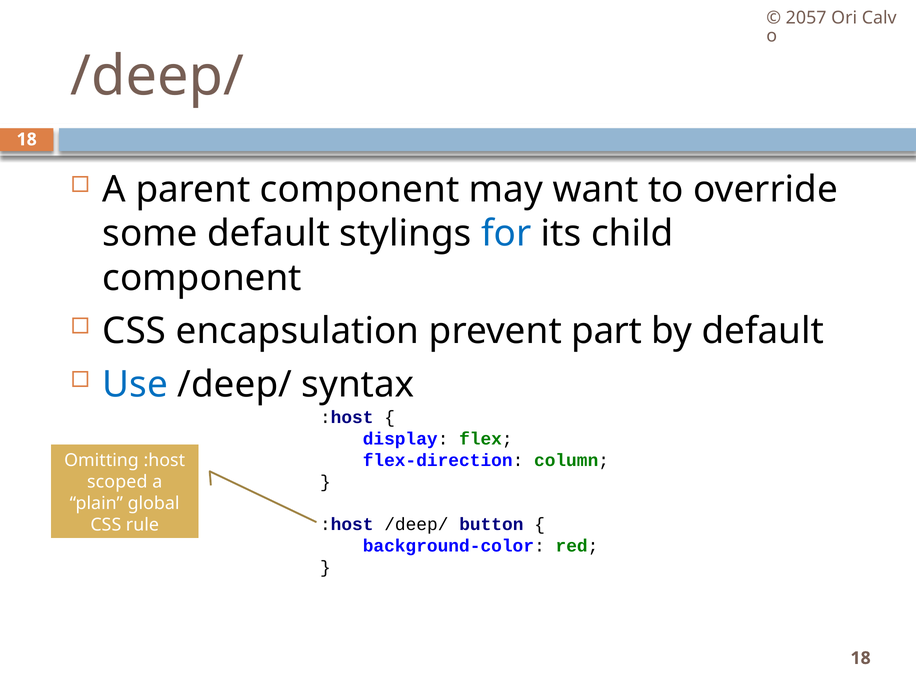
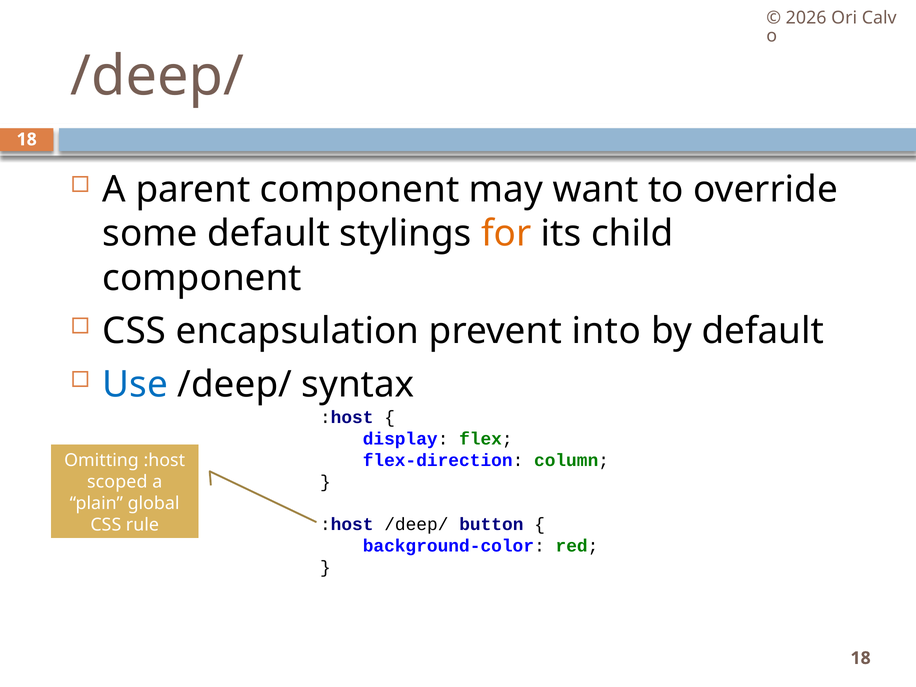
2057: 2057 -> 2026 (806, 18)
for colour: blue -> orange (506, 234)
part: part -> into (606, 331)
